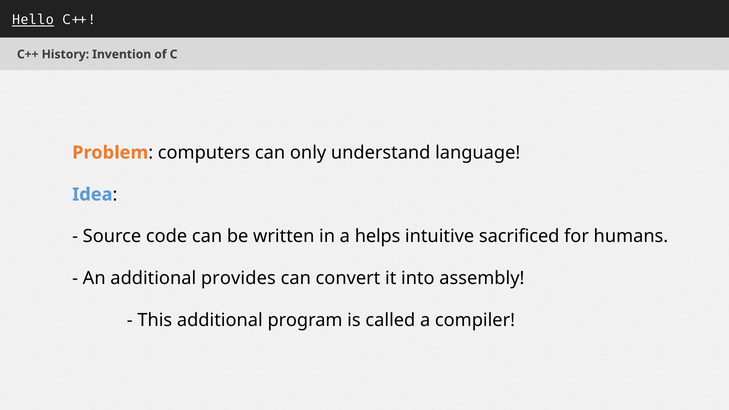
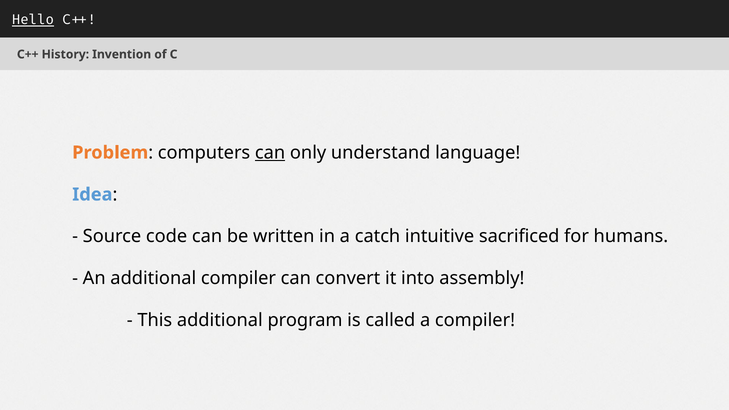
can underline: none -> present (270, 153)
helps: helps -> catch (378, 236)
additional provides: provides -> compiler (238, 278)
